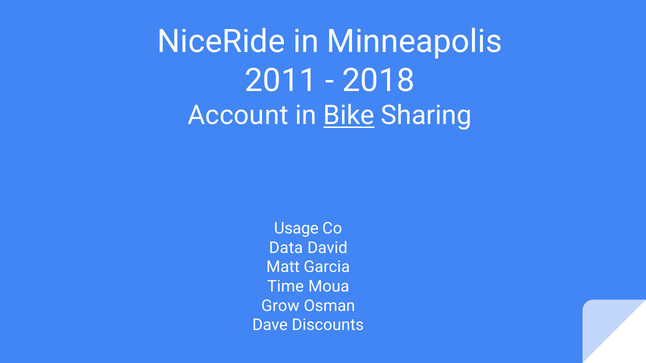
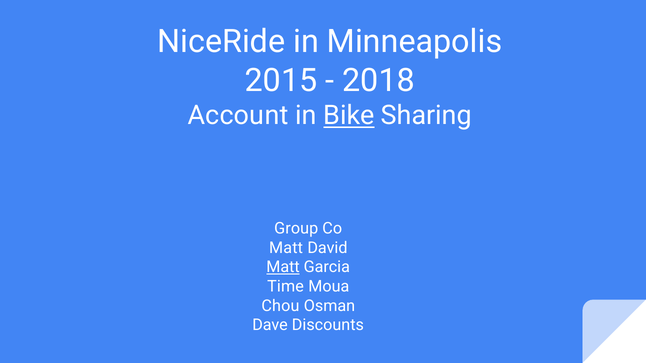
2011: 2011 -> 2015 (281, 81)
Usage: Usage -> Group (296, 229)
Data: Data -> Matt (286, 248)
Matt underline: none -> present (283, 267)
Grow: Grow -> Chou (280, 306)
